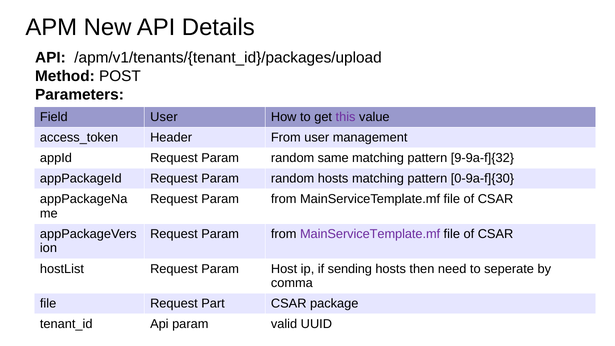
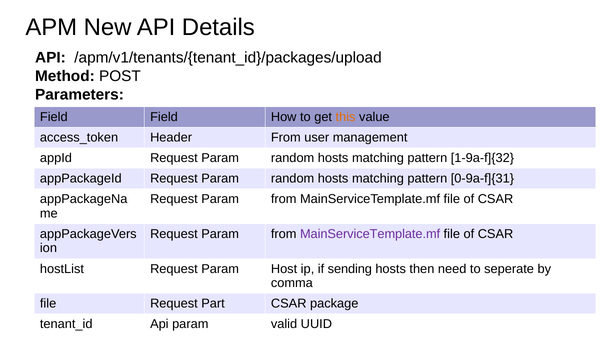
Field User: User -> Field (164, 117)
this colour: purple -> orange (346, 117)
same: same -> hosts (333, 158)
9-9a-f]{32: 9-9a-f]{32 -> 1-9a-f]{32 (482, 158)
0-9a-f]{30: 0-9a-f]{30 -> 0-9a-f]{31 (482, 179)
